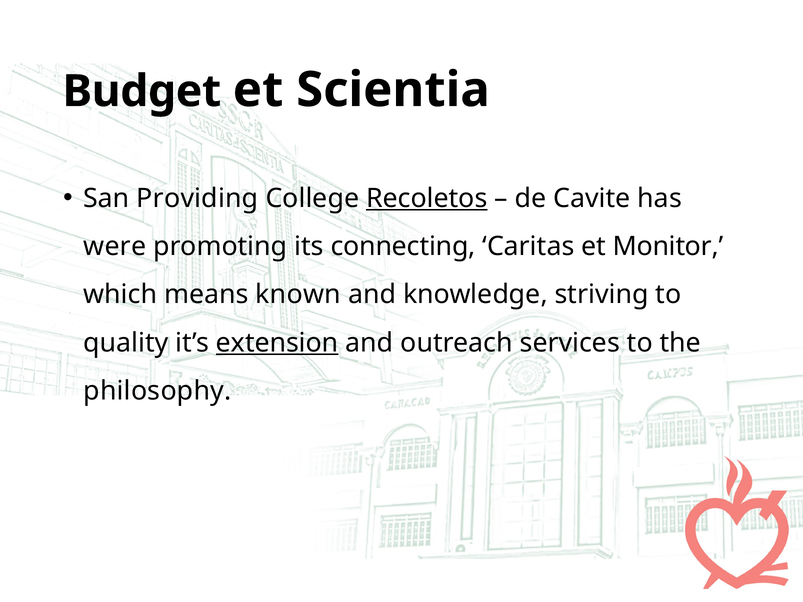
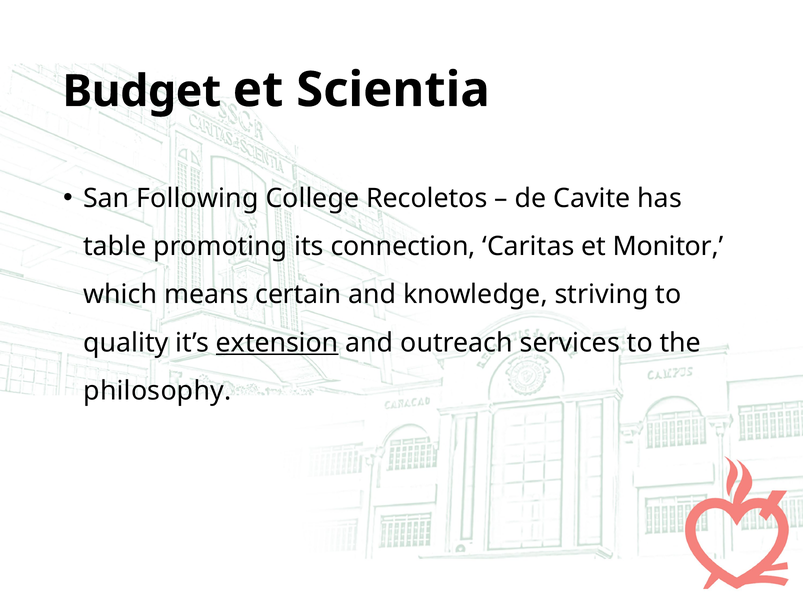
Providing: Providing -> Following (197, 198)
Recoletos underline: present -> none (427, 198)
were: were -> table (115, 247)
connecting: connecting -> connection (403, 247)
known: known -> certain (298, 295)
